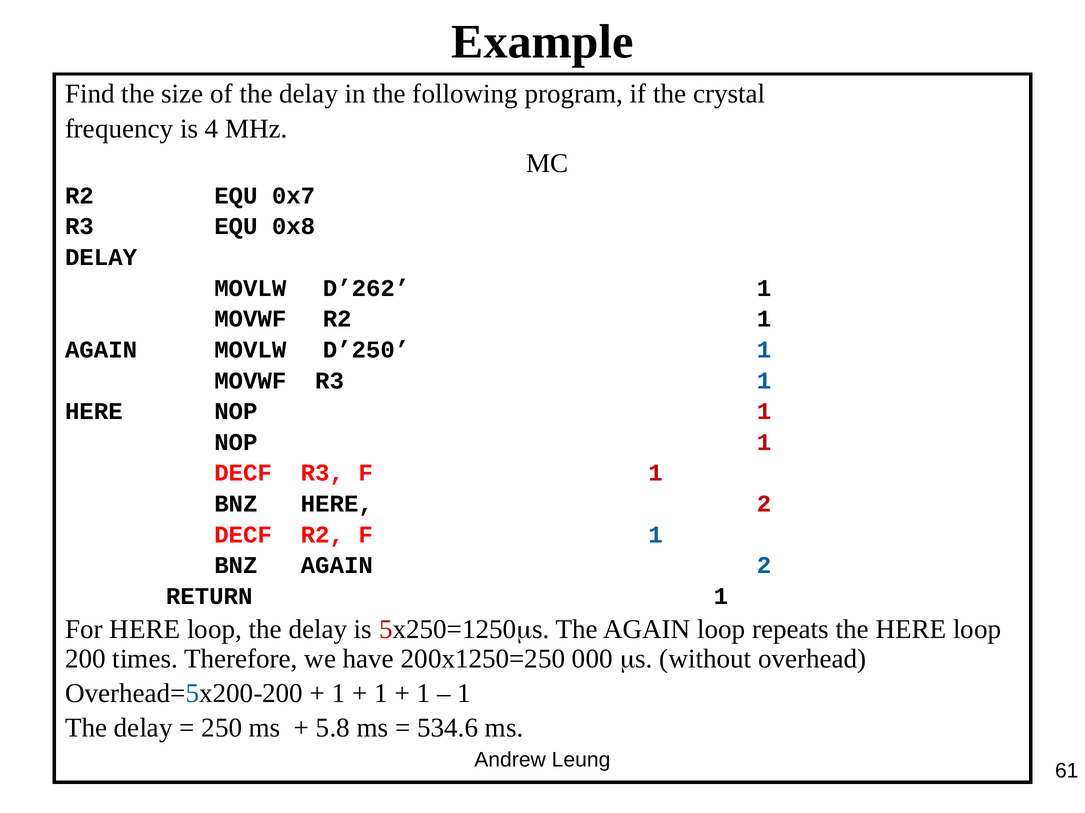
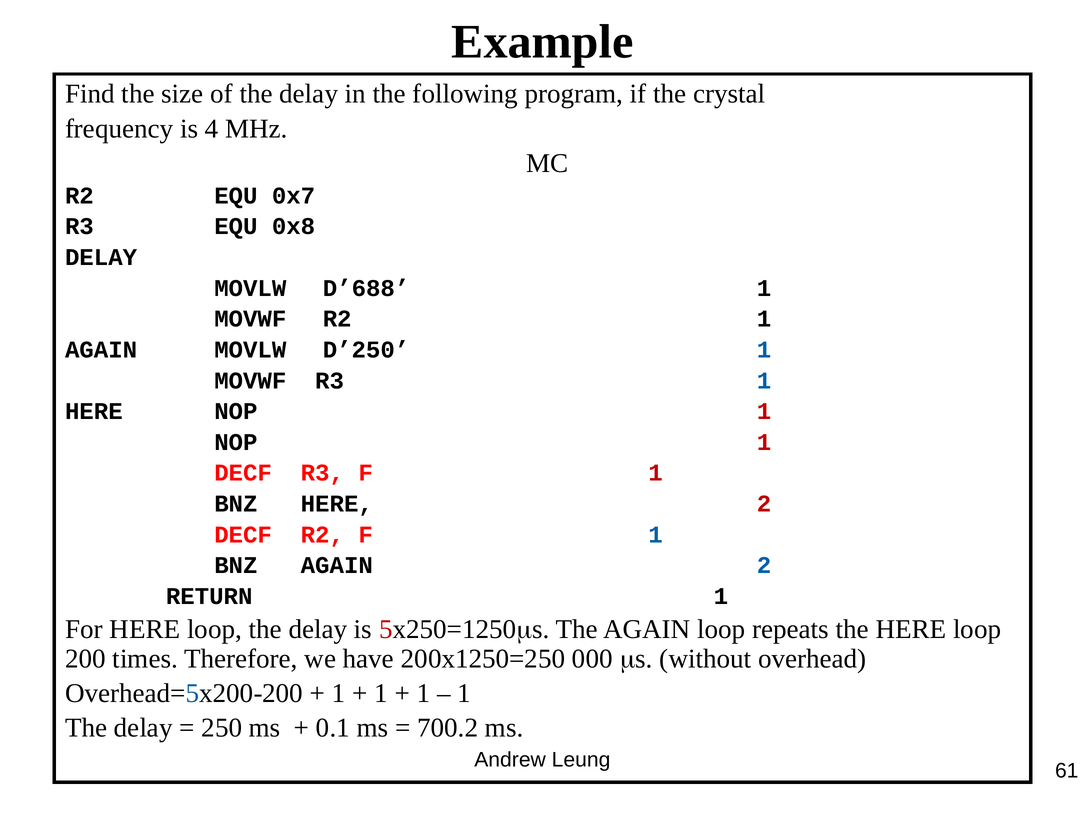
D’262: D’262 -> D’688 (366, 288)
5.8: 5.8 -> 0.1 (333, 729)
534.6: 534.6 -> 700.2 (448, 729)
